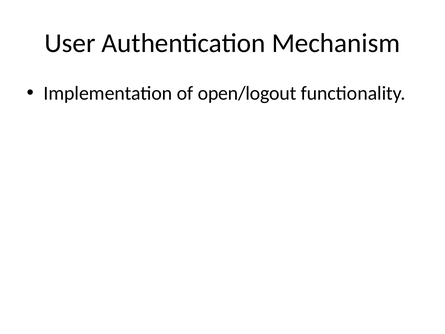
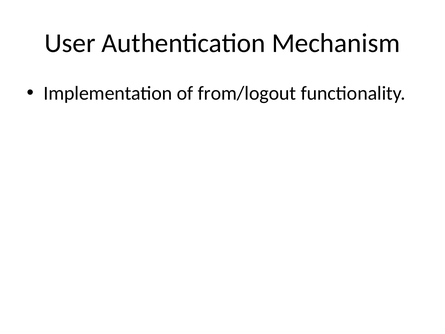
open/logout: open/logout -> from/logout (247, 93)
